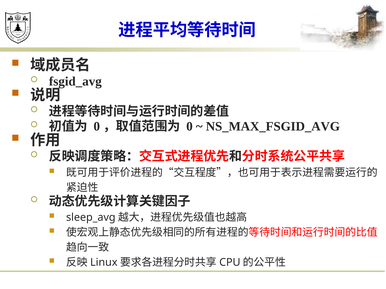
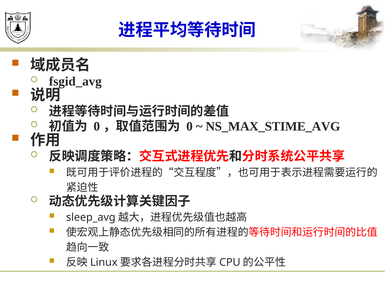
NS_MAX_FSGID_AVG: NS_MAX_FSGID_AVG -> NS_MAX_STIME_AVG (273, 127)
